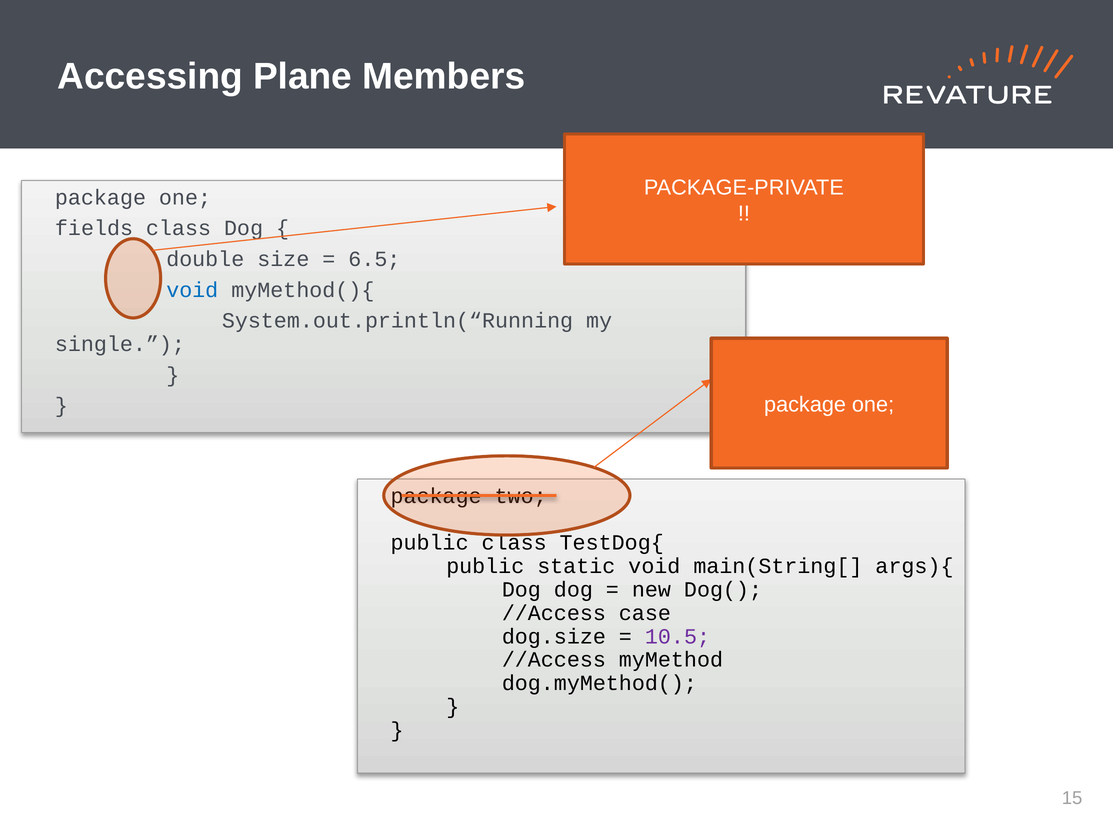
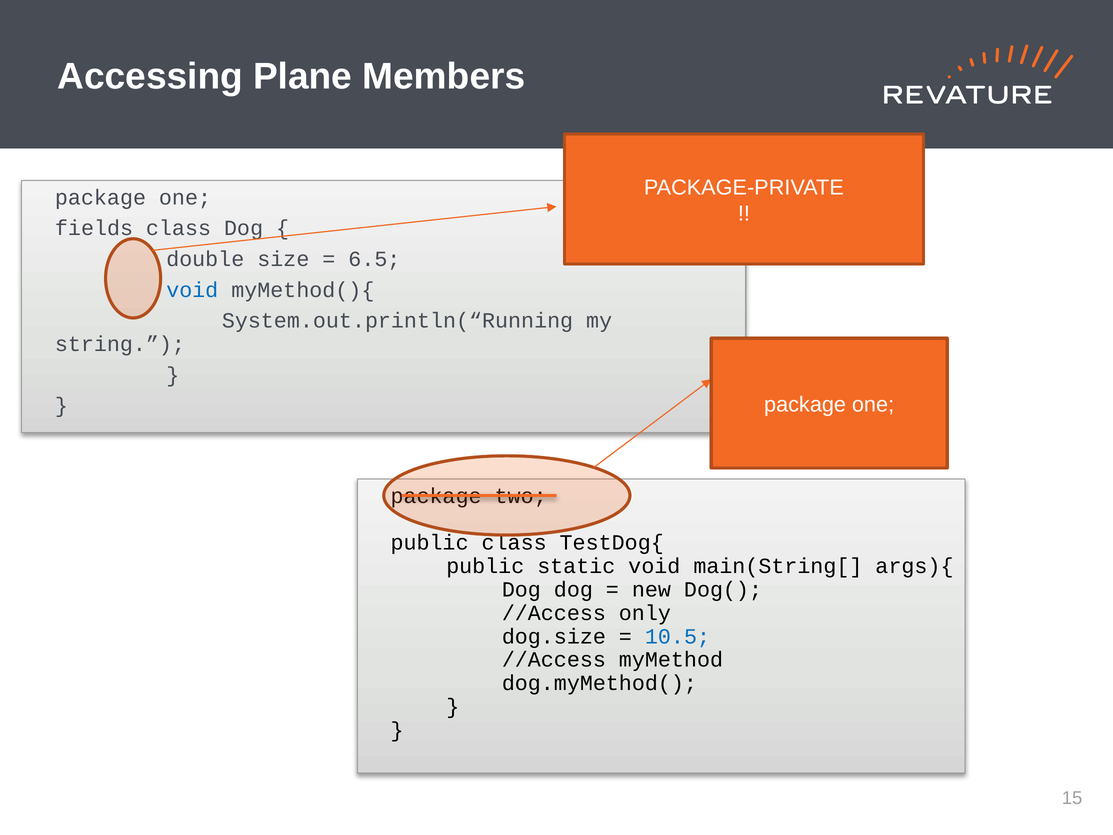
single: single -> string (120, 344)
case: case -> only (645, 613)
10.5 colour: purple -> blue (677, 636)
